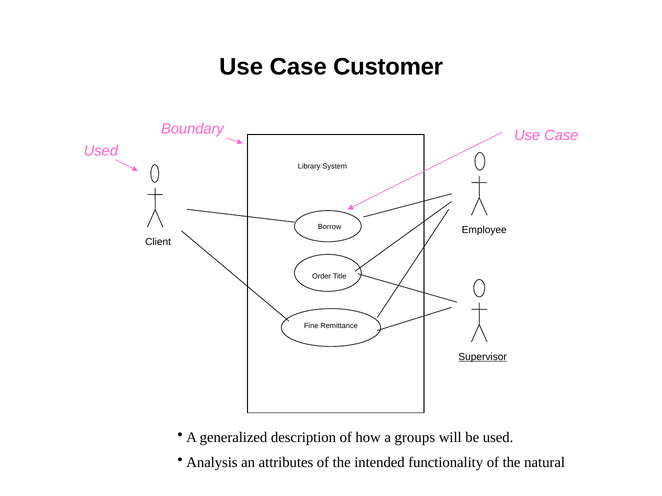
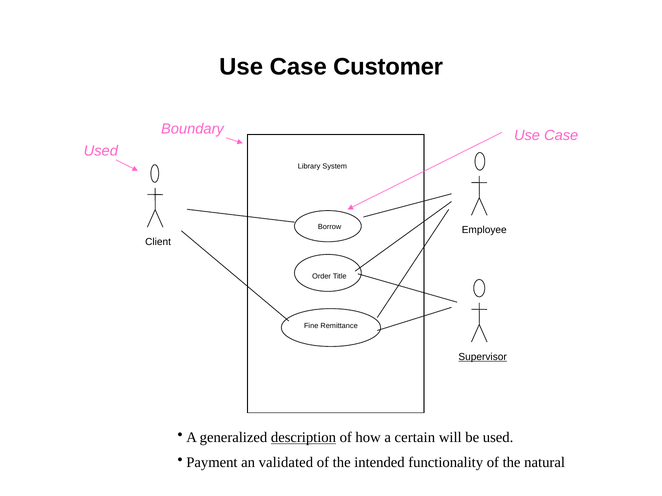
description underline: none -> present (303, 438)
groups: groups -> certain (415, 438)
Analysis: Analysis -> Payment (212, 463)
attributes: attributes -> validated (286, 463)
